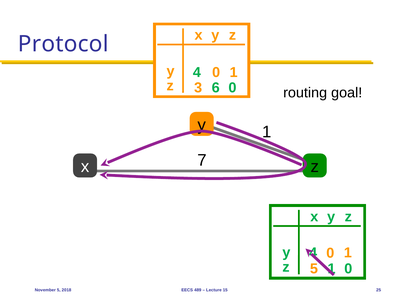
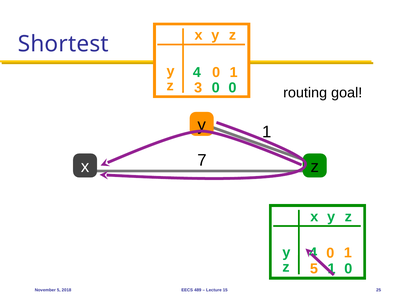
Protocol: Protocol -> Shortest (63, 44)
3 6: 6 -> 0 (216, 88)
